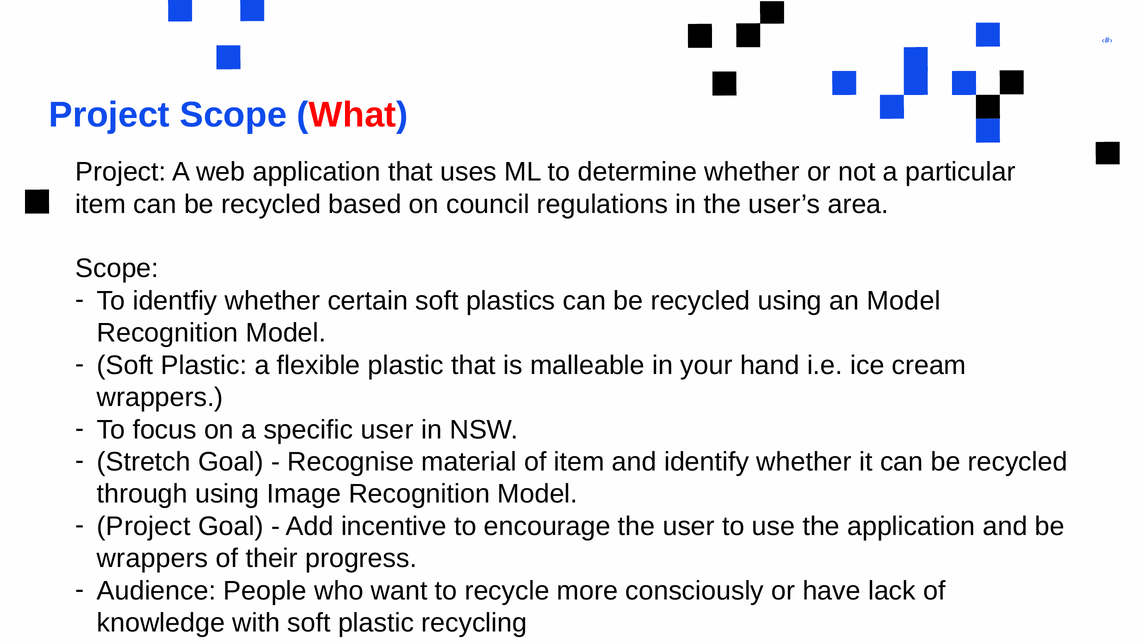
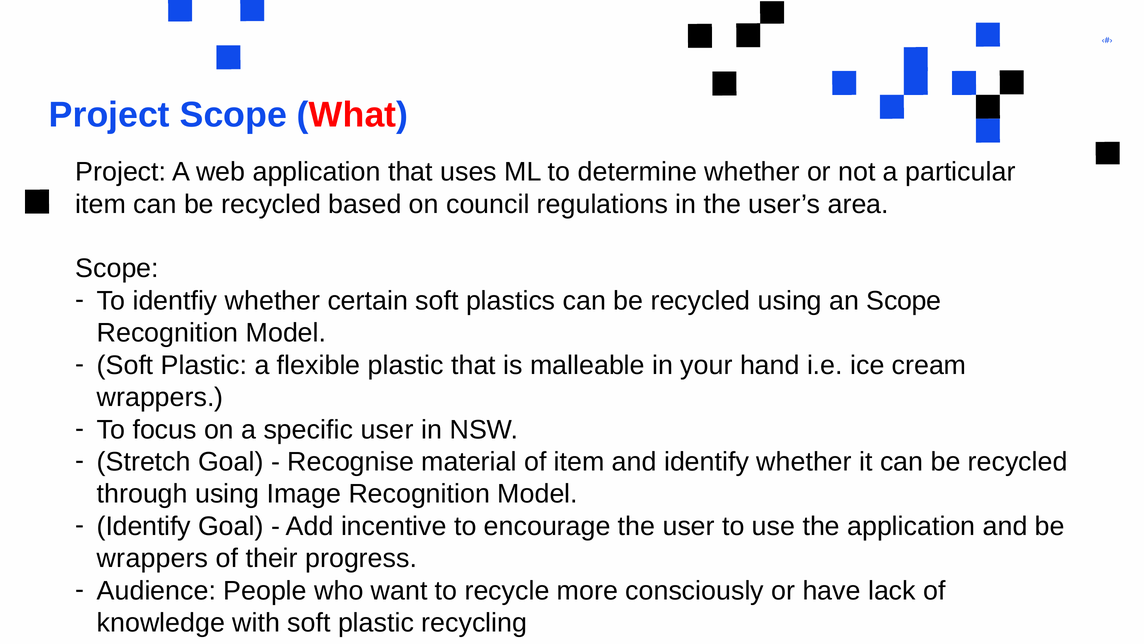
an Model: Model -> Scope (904, 301)
Project: Project -> Identify (144, 526)
